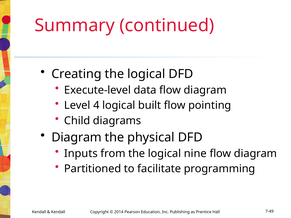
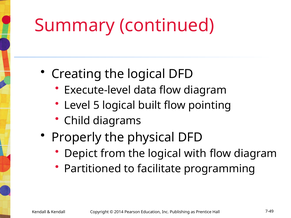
4: 4 -> 5 (96, 106)
Diagram: Diagram -> Properly (76, 138)
Inputs: Inputs -> Depict (81, 154)
nine: nine -> with (195, 154)
